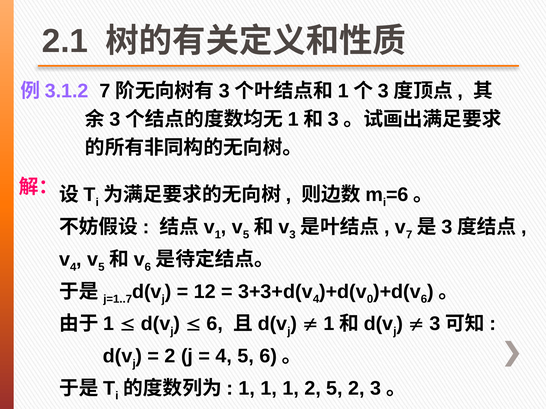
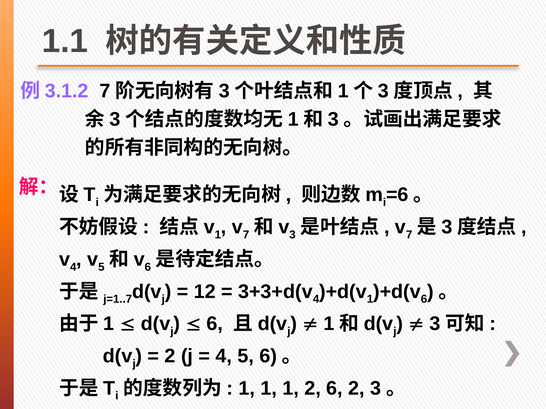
2.1: 2.1 -> 1.1 (65, 41)
5: 5 -> 7 (246, 235)
0: 0 -> 1 (370, 300)
2 5: 5 -> 6 (335, 389)
